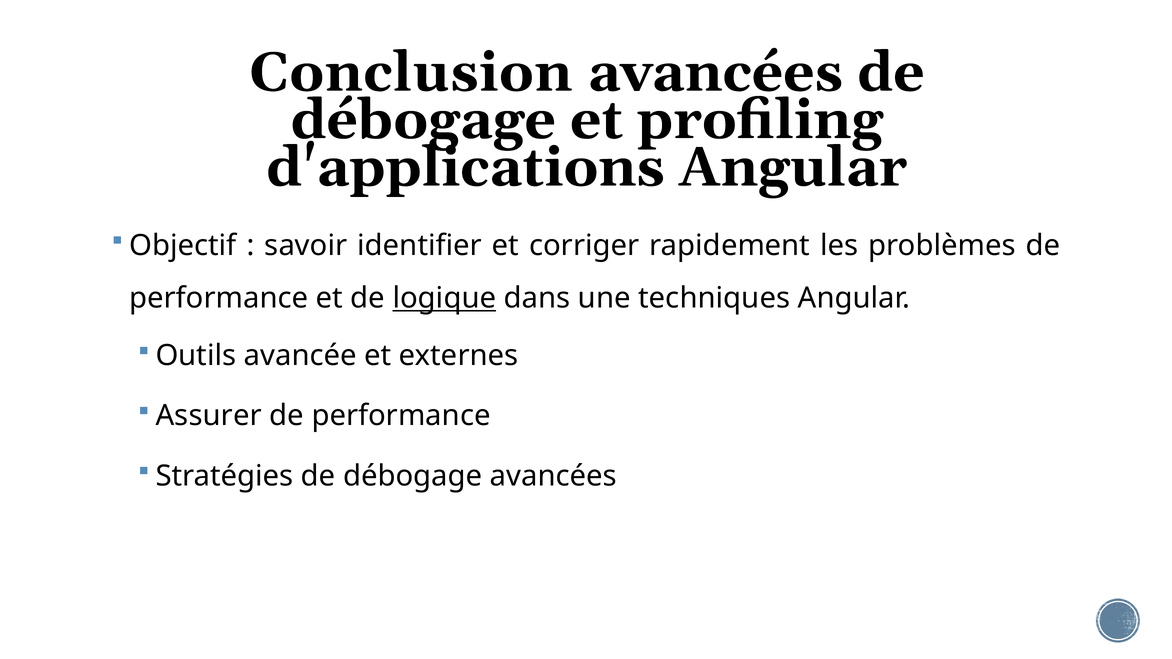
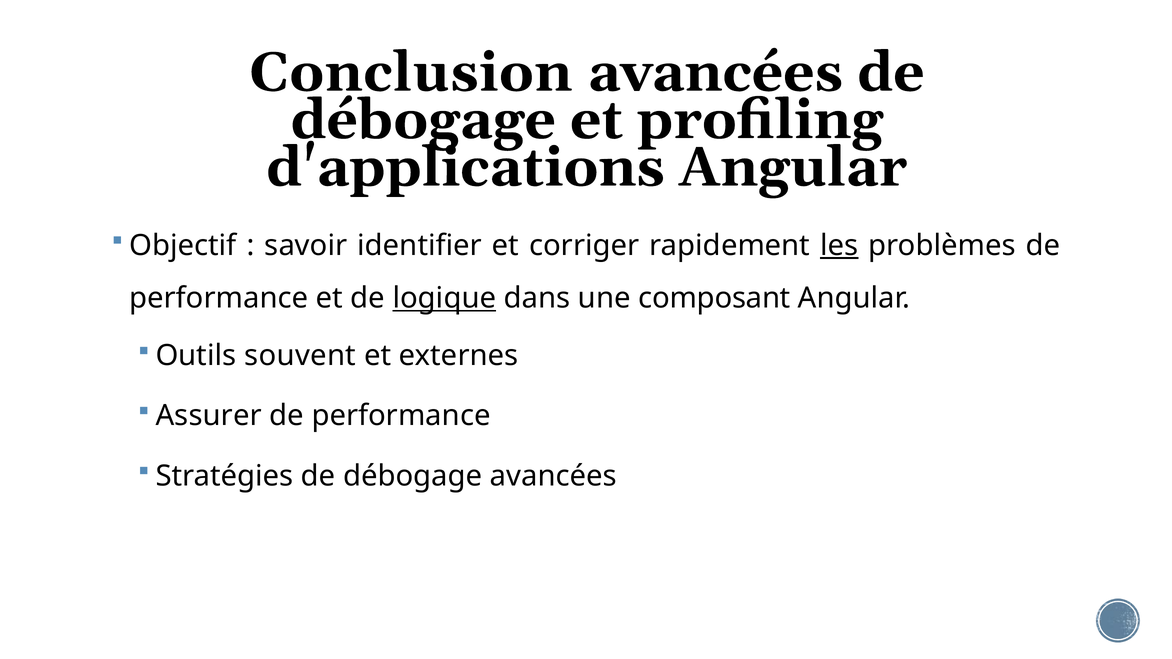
les underline: none -> present (839, 246)
techniques: techniques -> composant (714, 298)
avancée: avancée -> souvent (300, 356)
